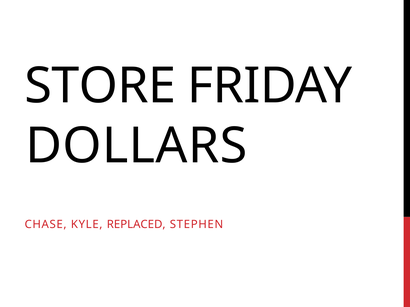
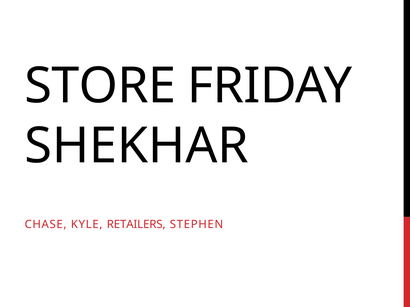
DOLLARS: DOLLARS -> SHEKHAR (137, 146)
REPLACED: REPLACED -> RETAILERS (136, 225)
